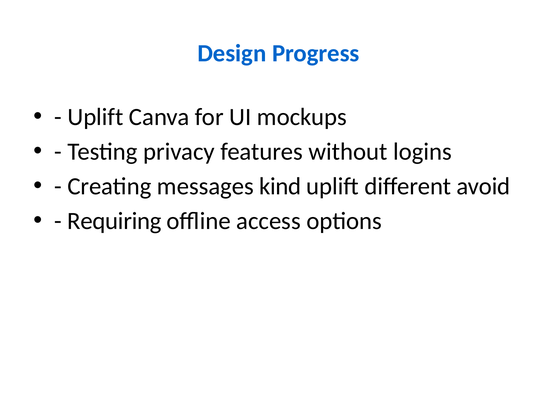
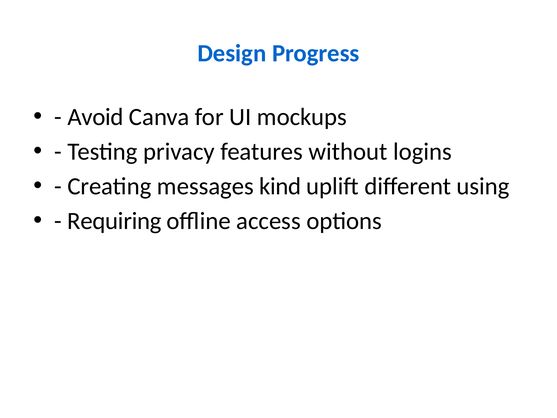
Uplift: Uplift -> Avoid (96, 117)
avoid: avoid -> using (483, 186)
